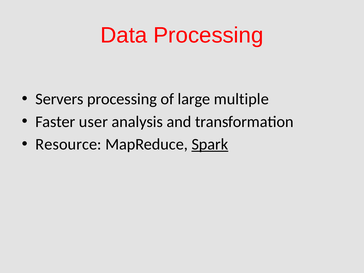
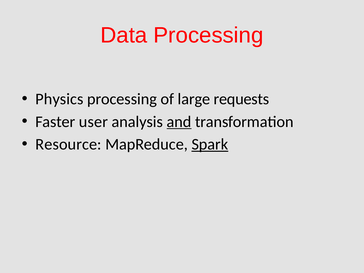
Servers: Servers -> Physics (59, 99)
multiple: multiple -> requests (241, 99)
and underline: none -> present (179, 122)
